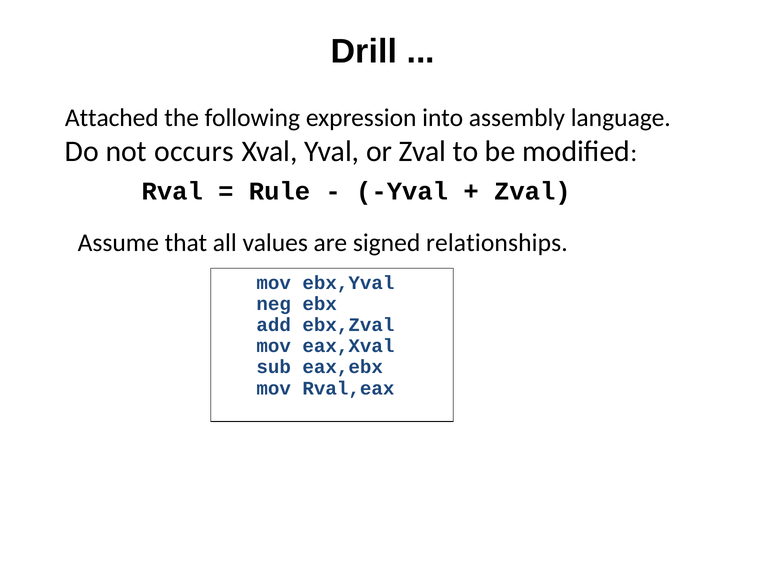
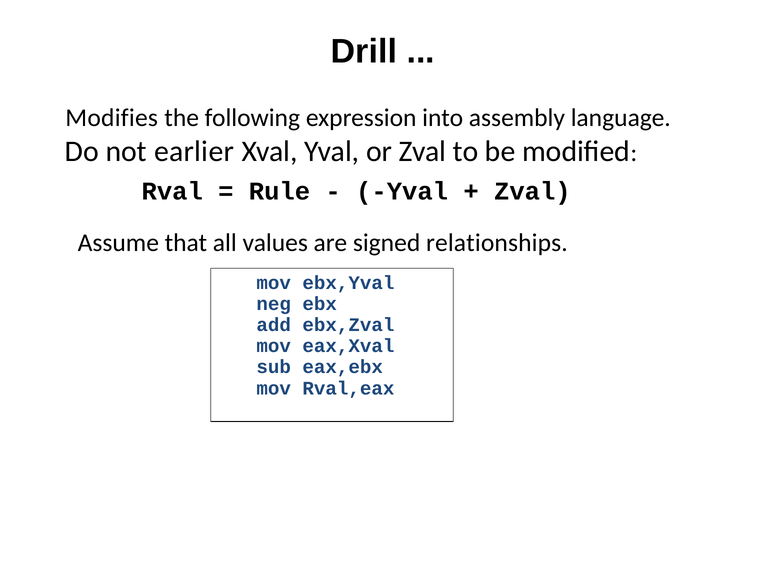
Attached: Attached -> Modifies (112, 118)
occurs: occurs -> earlier (194, 151)
